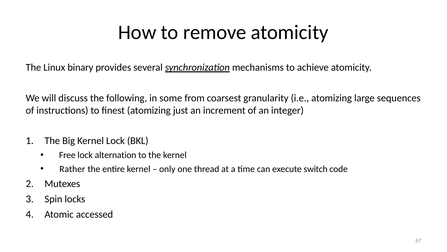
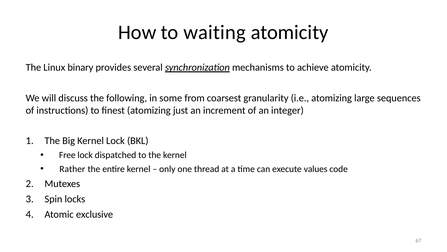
remove: remove -> waiting (215, 32)
alternation: alternation -> dispatched (116, 155)
switch: switch -> values (316, 169)
accessed: accessed -> exclusive (95, 214)
